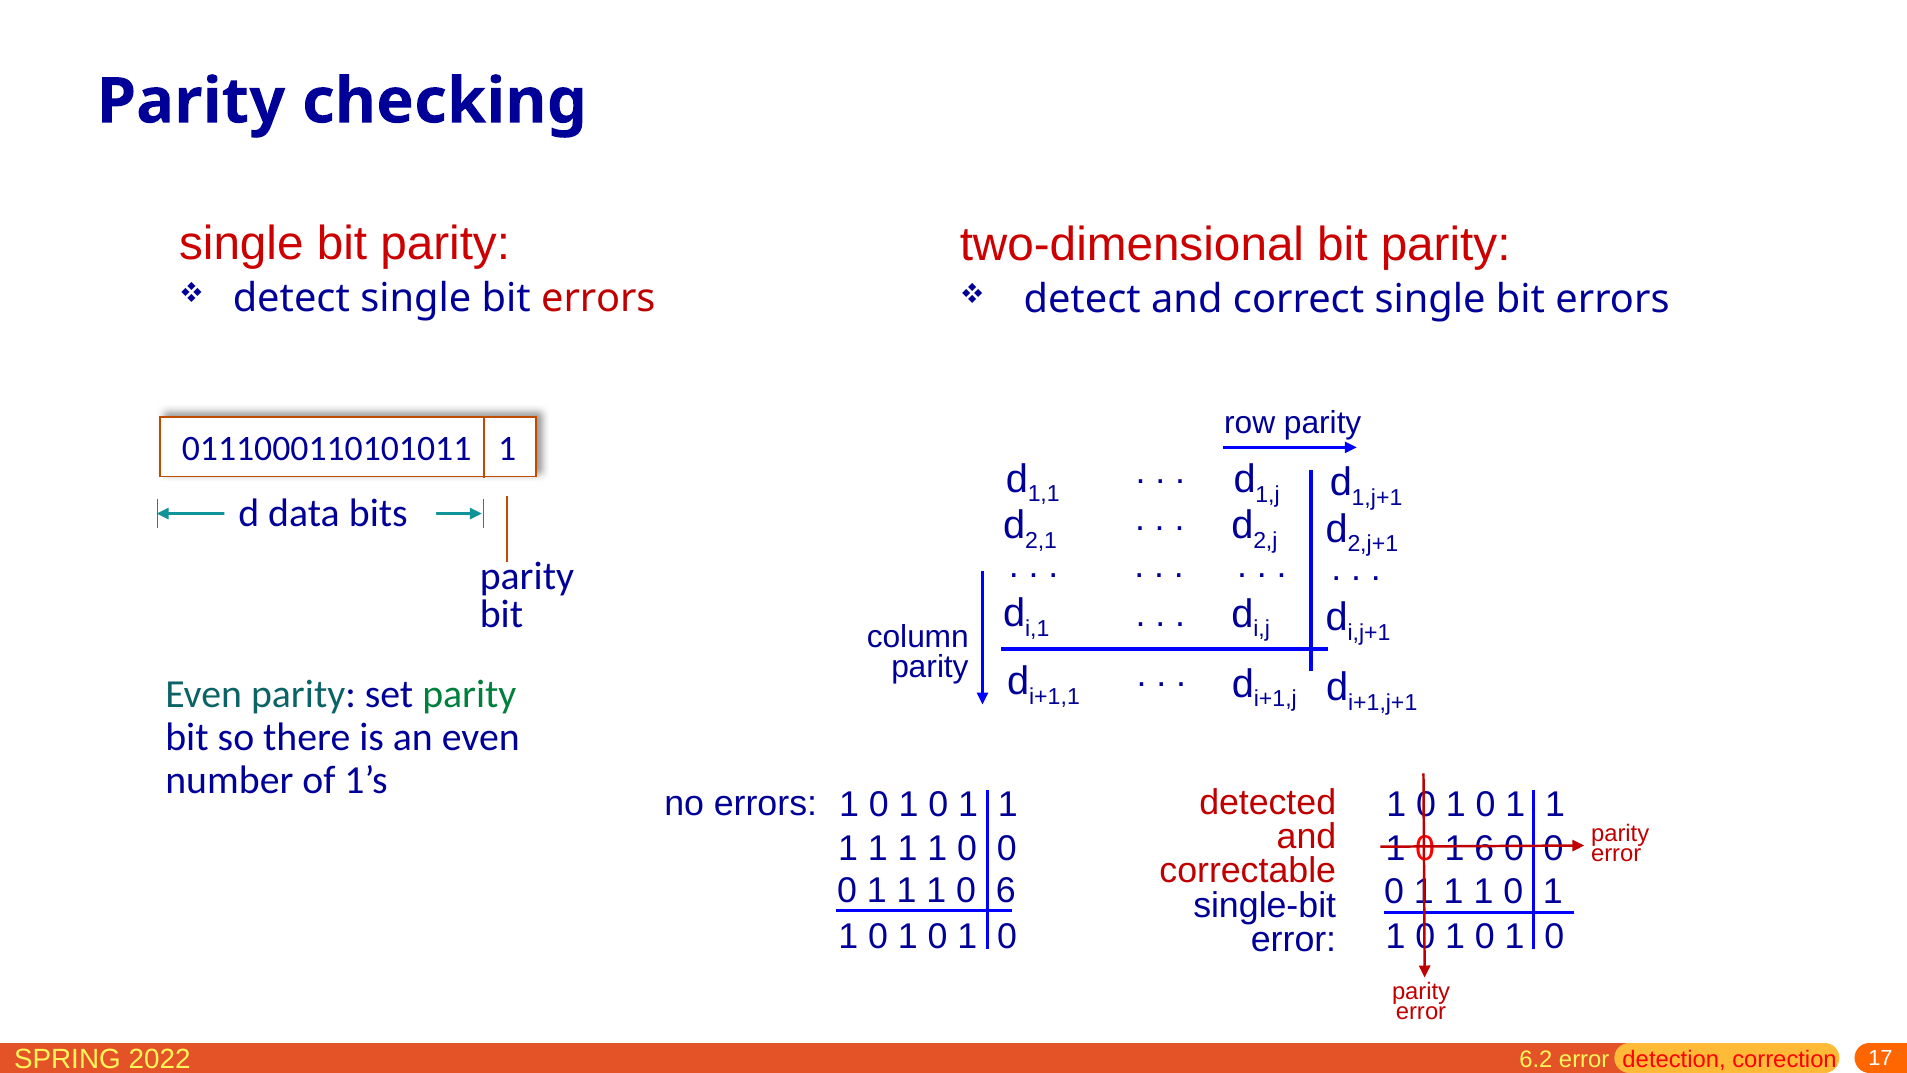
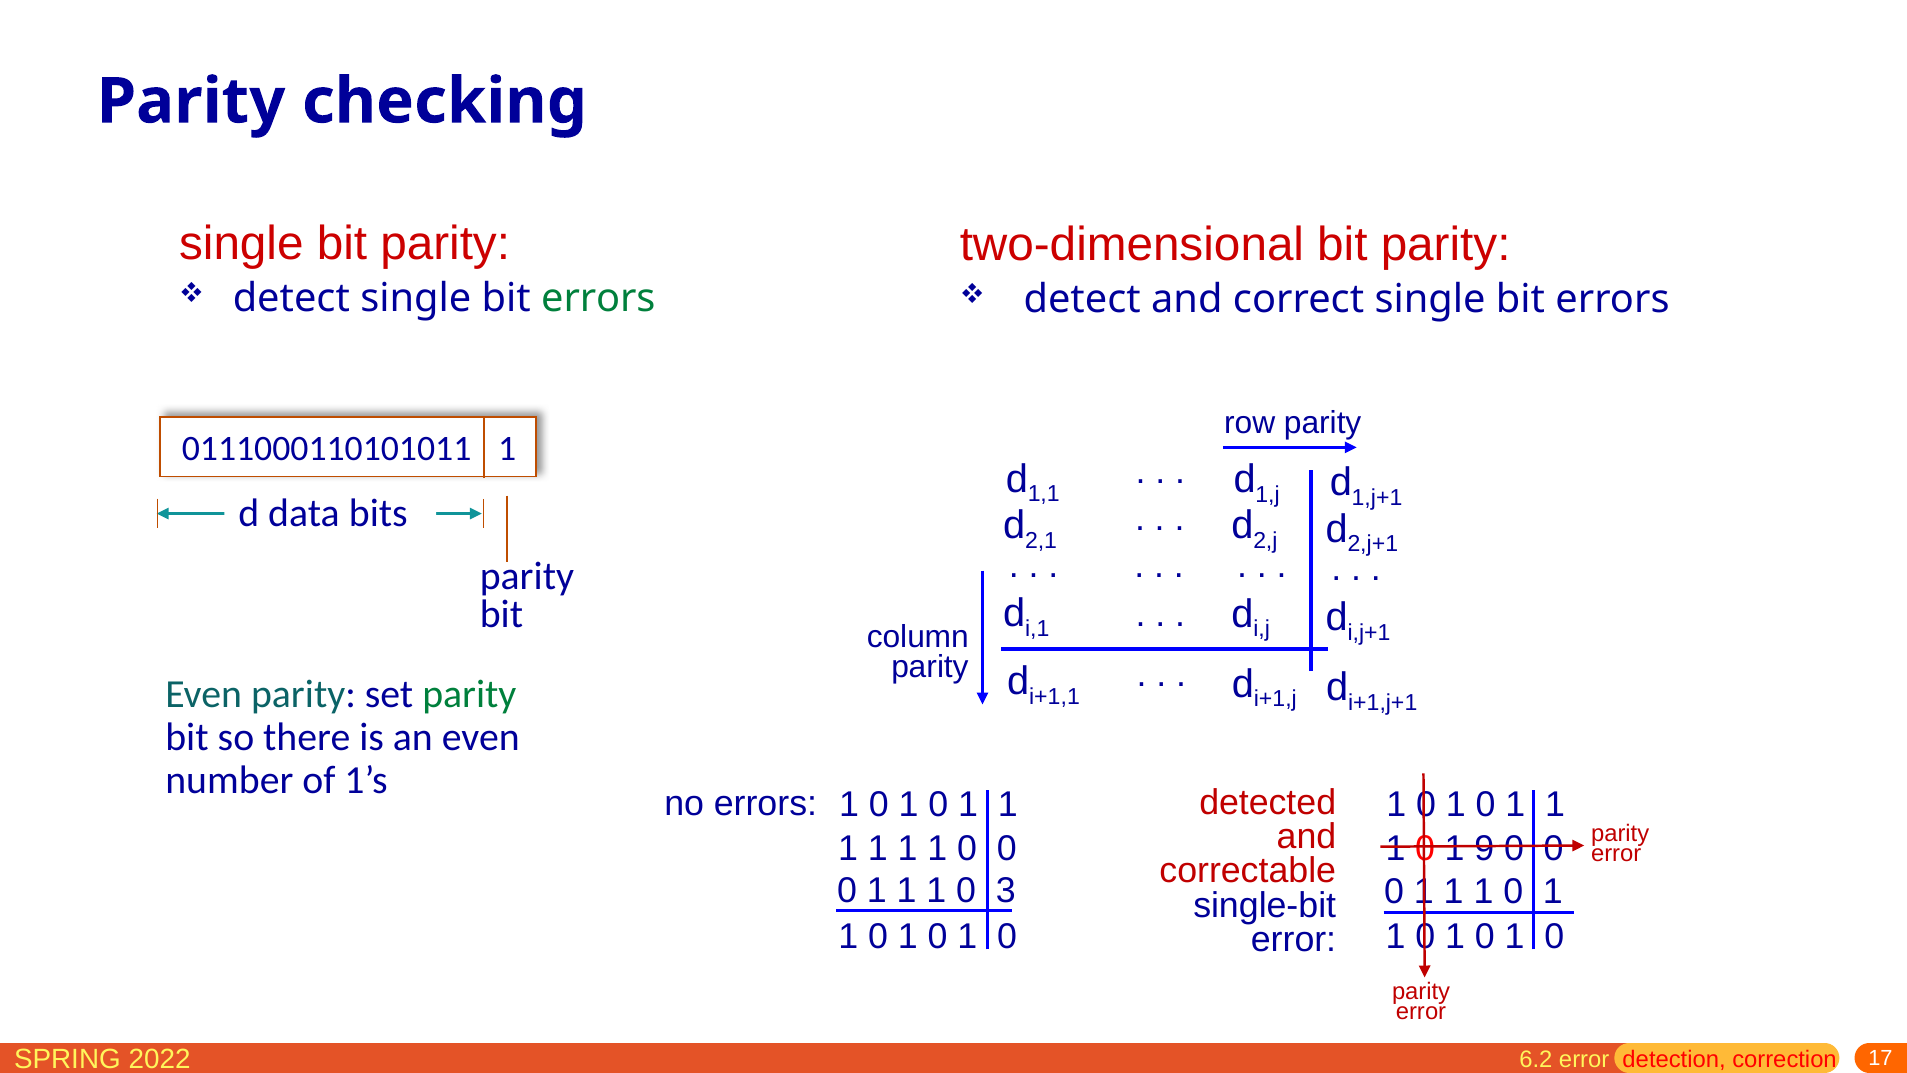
errors colour: red -> green (598, 298)
1 6: 6 -> 9 (1484, 848)
0 6: 6 -> 3 (1006, 891)
